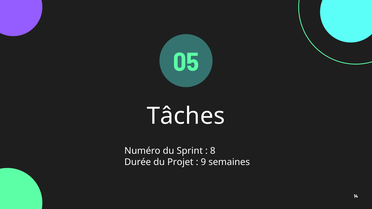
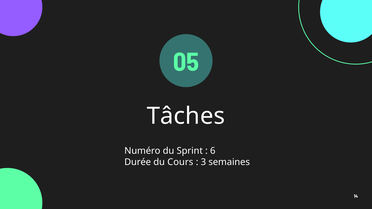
8: 8 -> 6 (213, 151)
Projet: Projet -> Cours (180, 162)
9: 9 -> 3 (203, 162)
